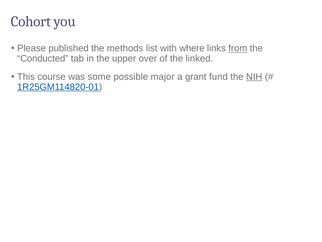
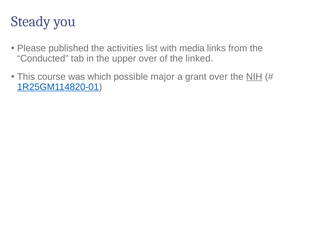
Cohort: Cohort -> Steady (31, 21)
methods: methods -> activities (125, 48)
where: where -> media (192, 48)
from underline: present -> none (238, 48)
some: some -> which (99, 77)
grant fund: fund -> over (218, 77)
